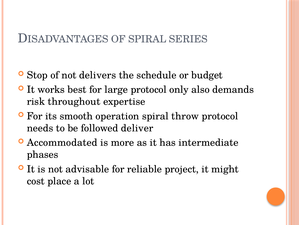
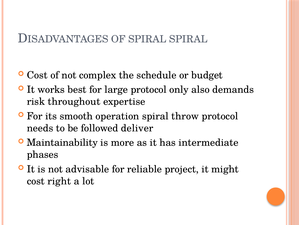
SPIRAL SERIES: SERIES -> SPIRAL (188, 39)
Stop: Stop -> Cost (37, 75)
delivers: delivers -> complex (98, 75)
Accommodated: Accommodated -> Maintainability (62, 142)
place: place -> right (59, 181)
